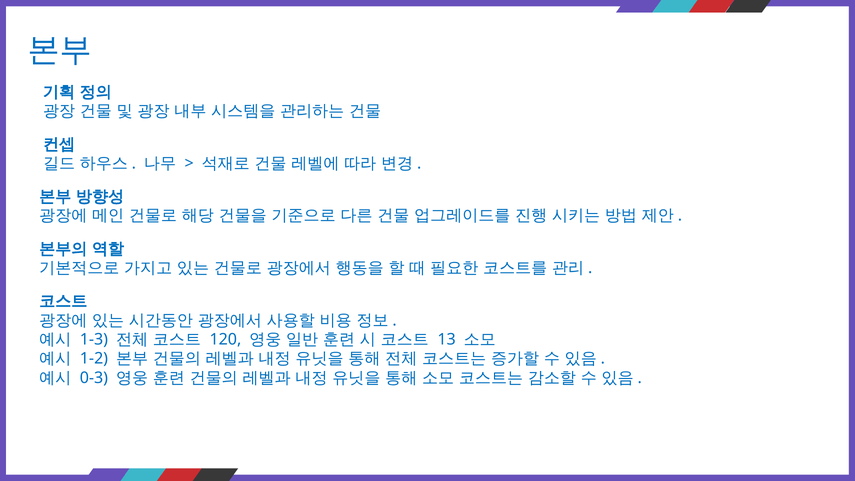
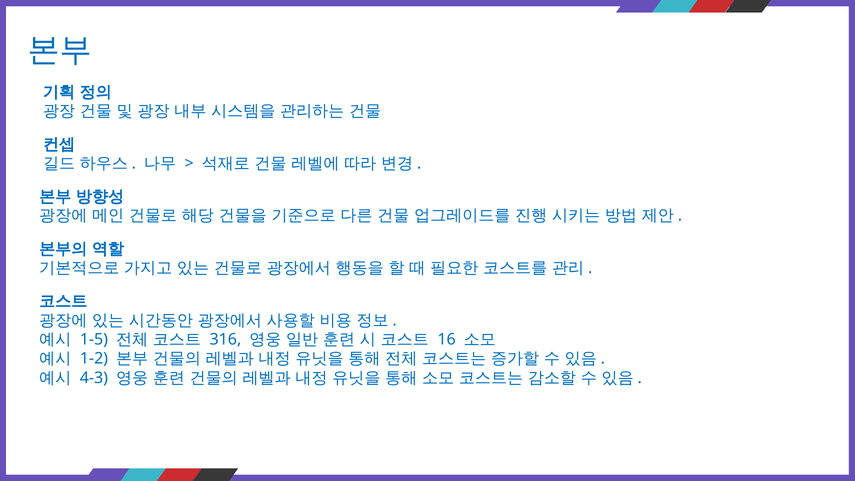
1-3: 1-3 -> 1-5 (94, 339)
120: 120 -> 316 (225, 339)
13: 13 -> 16 (447, 339)
0-3: 0-3 -> 4-3 (94, 378)
